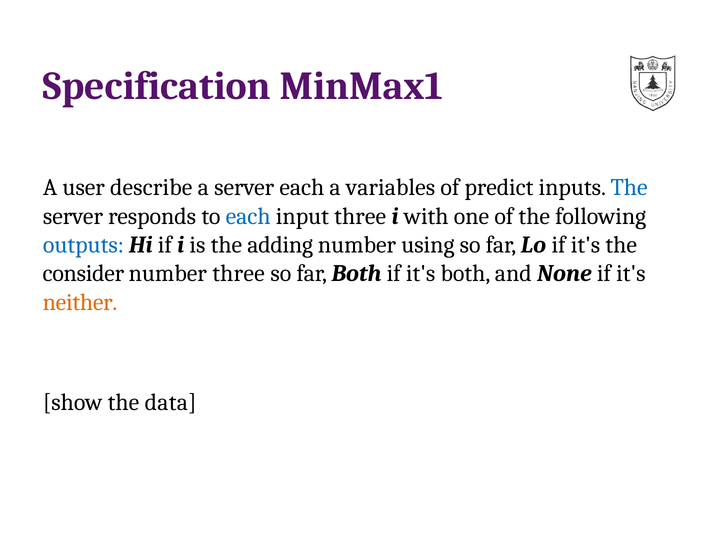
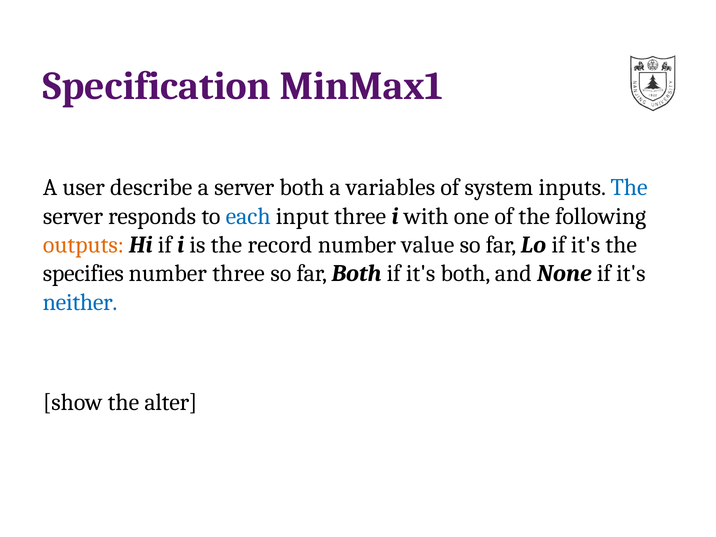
server each: each -> both (302, 188)
predict: predict -> system (499, 188)
outputs colour: blue -> orange (84, 245)
adding: adding -> record (280, 245)
using: using -> value (428, 245)
consider: consider -> specifies (83, 274)
neither colour: orange -> blue (80, 302)
data: data -> alter (171, 402)
